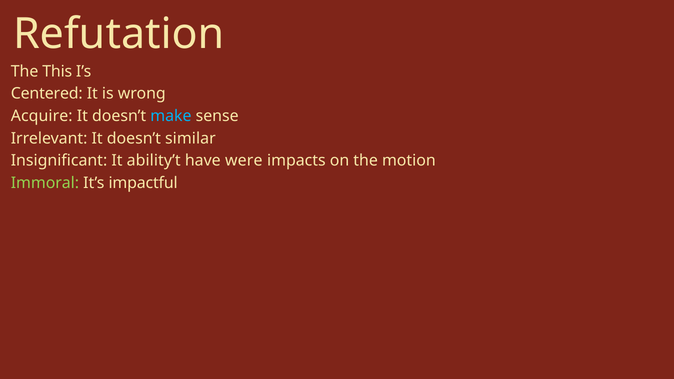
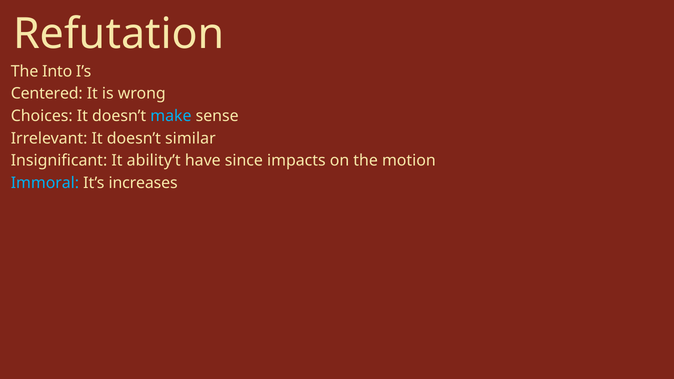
This: This -> Into (57, 71)
Acquire: Acquire -> Choices (42, 116)
were: were -> since (244, 161)
Immoral colour: light green -> light blue (45, 183)
impactful: impactful -> increases (143, 183)
